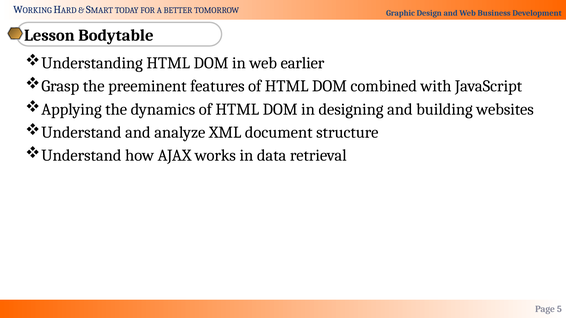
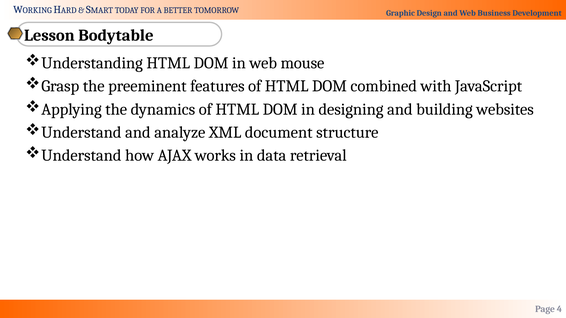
earlier: earlier -> mouse (302, 63)
5: 5 -> 4 (559, 309)
